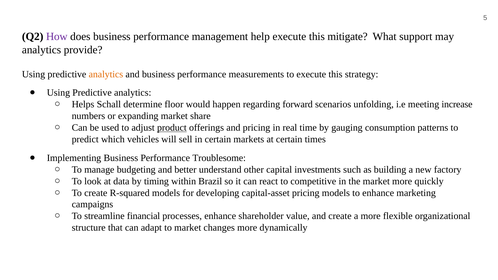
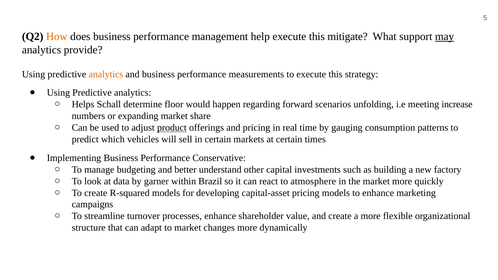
How colour: purple -> orange (57, 37)
may underline: none -> present (445, 37)
Troublesome: Troublesome -> Conservative (219, 158)
timing: timing -> garner (156, 181)
competitive: competitive -> atmosphere (313, 181)
financial: financial -> turnover (143, 216)
